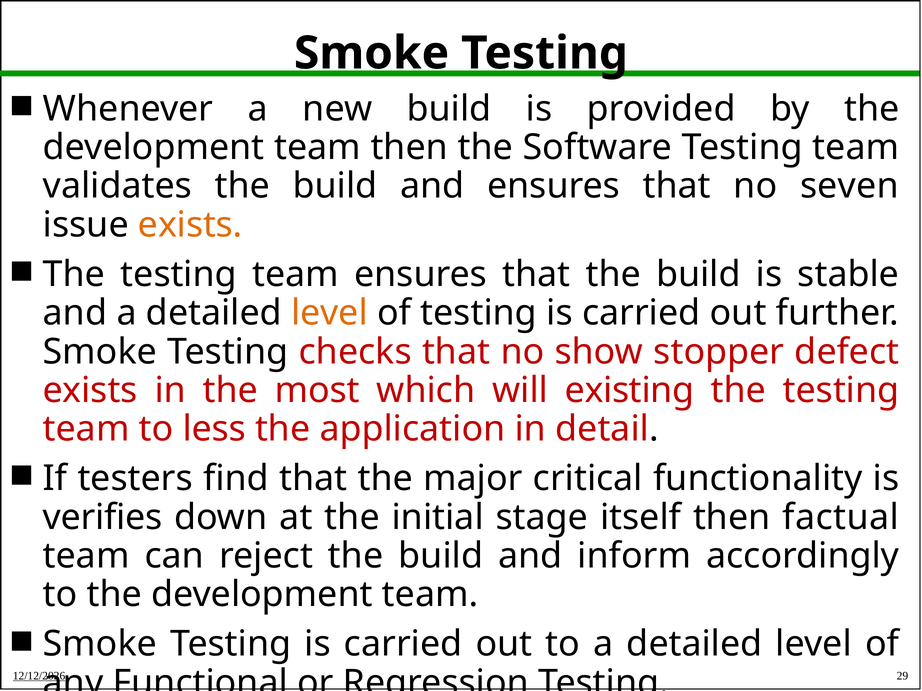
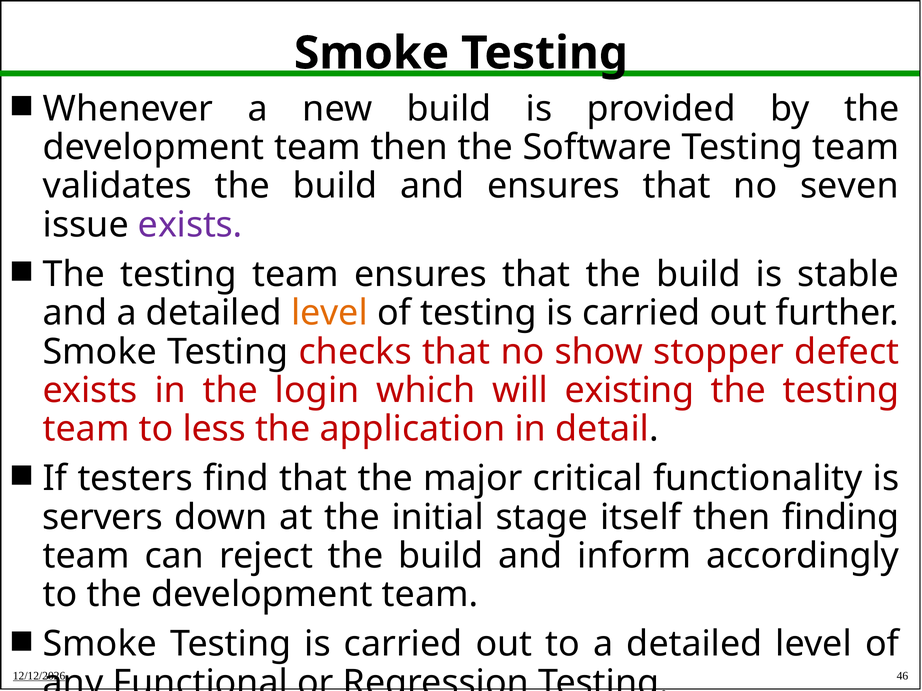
exists colour: orange -> purple (190, 225)
most: most -> login (317, 391)
verifies: verifies -> servers (103, 518)
factual: factual -> finding (841, 518)
29: 29 -> 46 (902, 676)
